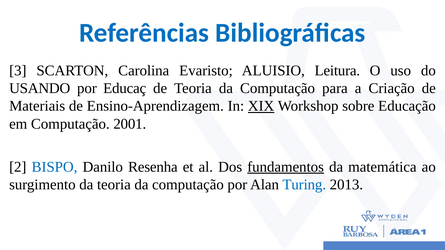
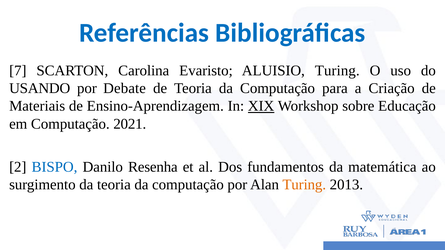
3: 3 -> 7 (18, 71)
ALUISIO Leitura: Leitura -> Turing (337, 71)
Educaç: Educaç -> Debate (125, 88)
2001: 2001 -> 2021 (130, 124)
fundamentos underline: present -> none (286, 167)
Turing colour: blue -> orange (304, 185)
